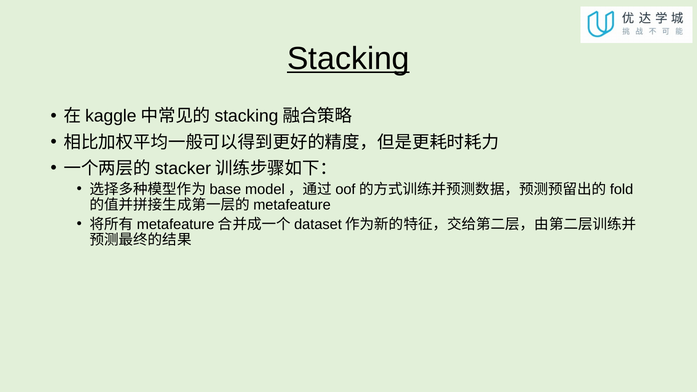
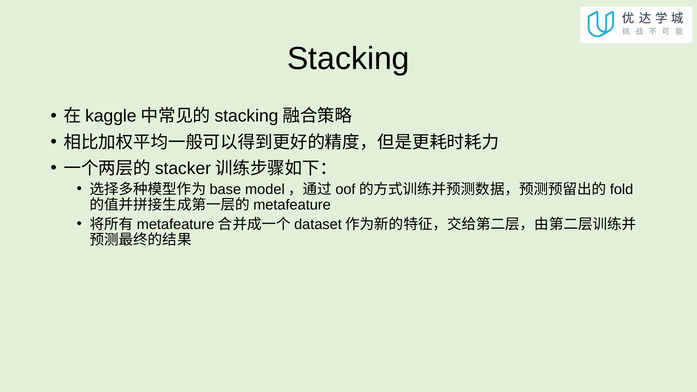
Stacking underline: present -> none (348, 59)
